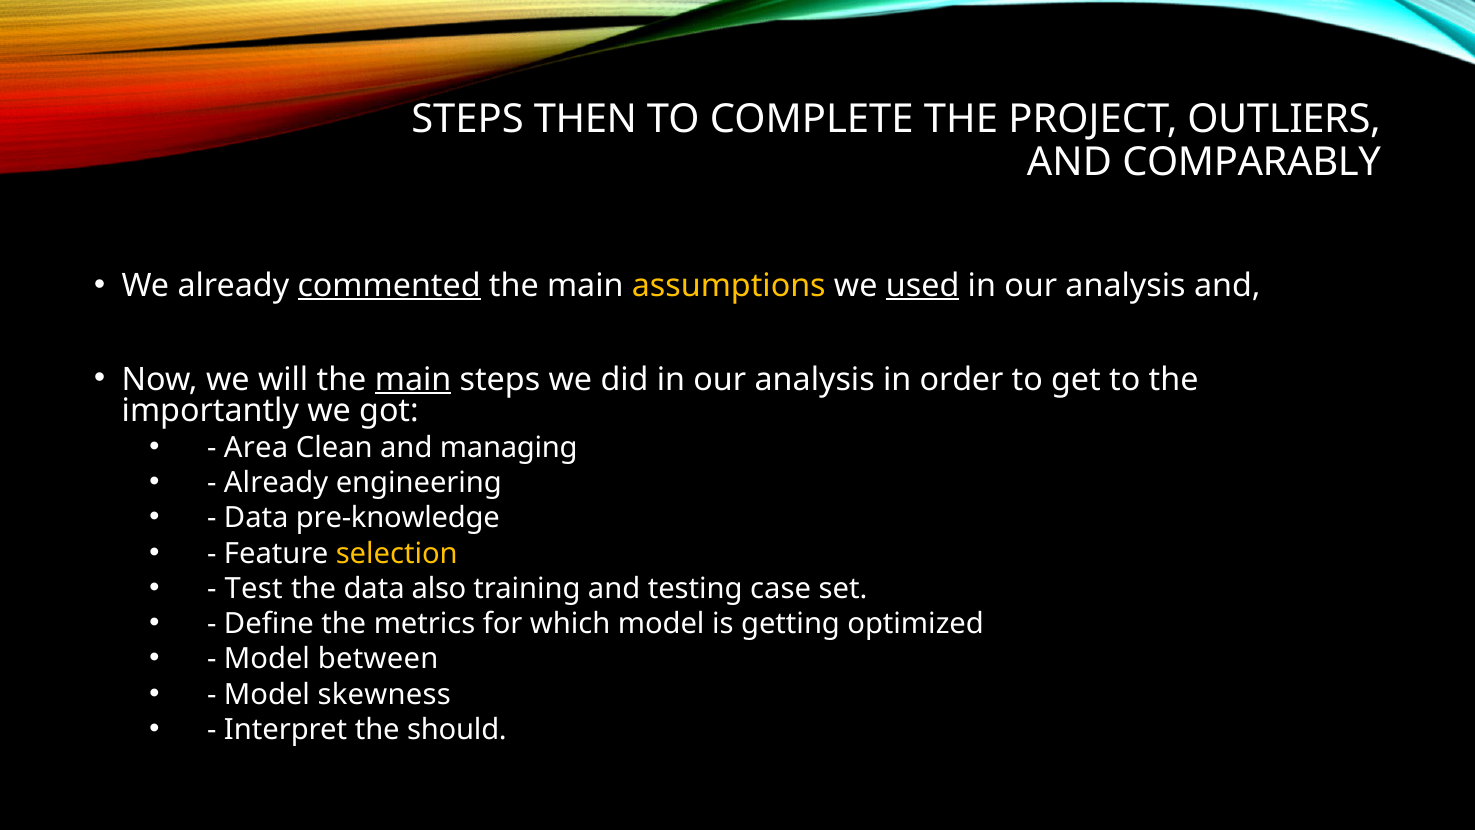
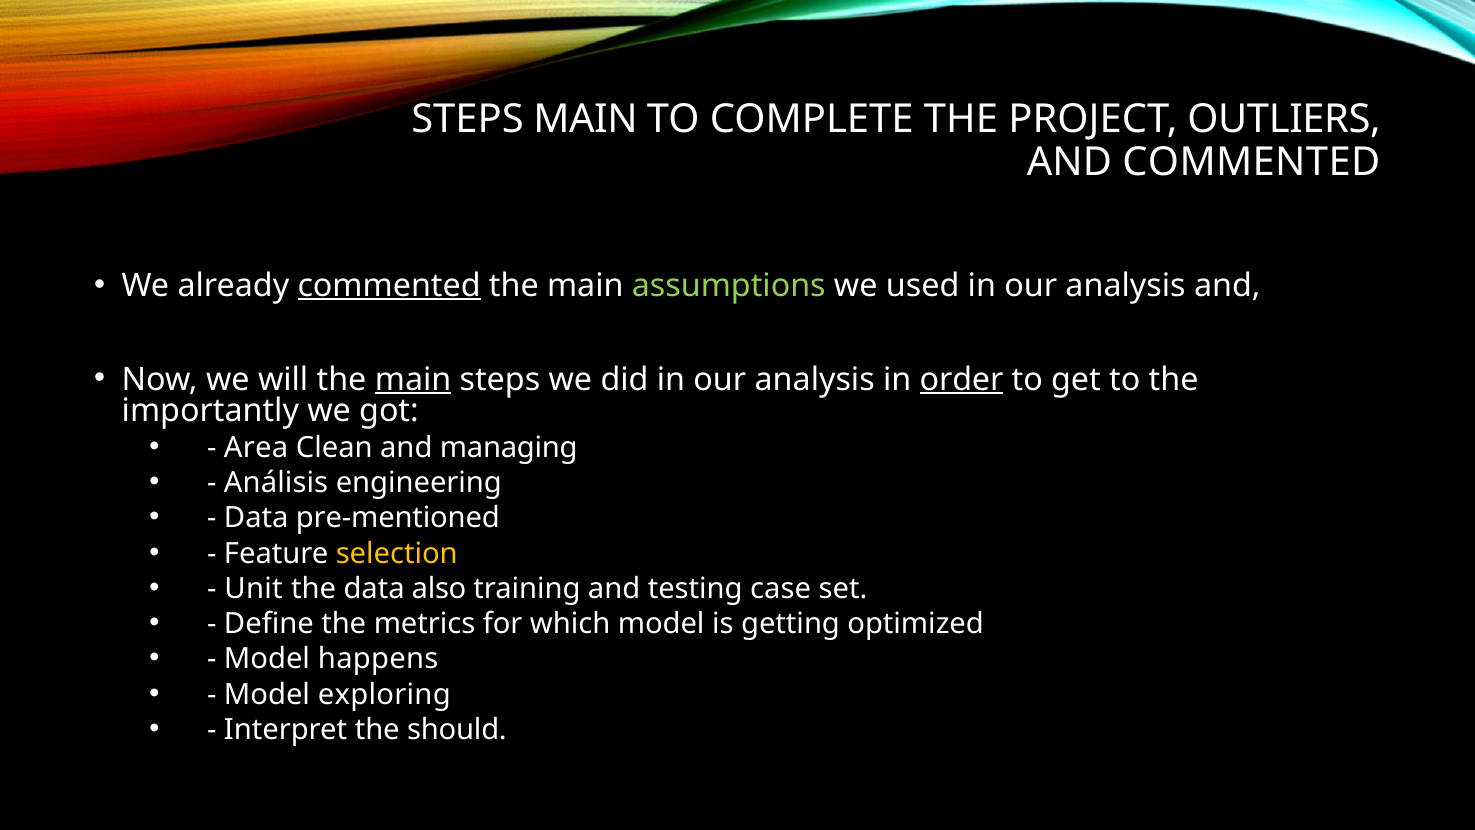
STEPS THEN: THEN -> MAIN (586, 119)
AND COMPARABLY: COMPARABLY -> COMMENTED (1251, 162)
assumptions colour: yellow -> light green (729, 285)
used underline: present -> none (923, 285)
order underline: none -> present (962, 379)
Already: Already -> Análisis (276, 483)
pre-knowledge: pre-knowledge -> pre-mentioned (398, 518)
Test: Test -> Unit (254, 588)
between: between -> happens (378, 659)
skewness: skewness -> exploring (384, 694)
